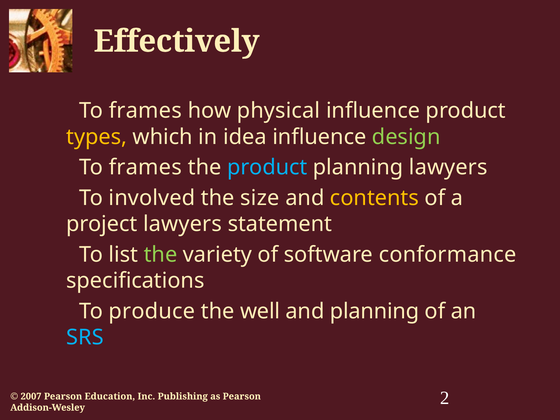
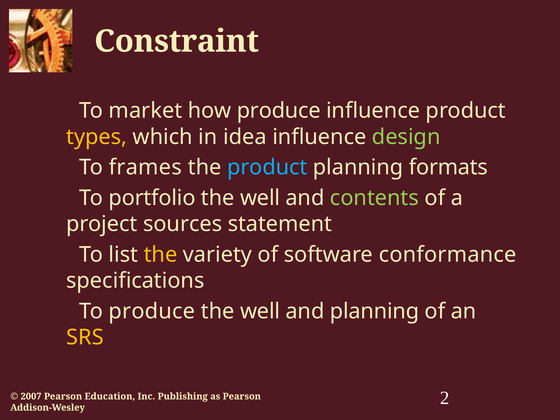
Effectively: Effectively -> Constraint (177, 41)
frames: frames -> market (145, 111)
how physical: physical -> produce (279, 111)
planning lawyers: lawyers -> formats (448, 167)
involved: involved -> portfolio (152, 198)
size: size -> well (260, 198)
contents colour: yellow -> light green (374, 198)
project lawyers: lawyers -> sources (183, 224)
the colour: light green -> yellow (161, 255)
SRS colour: light blue -> yellow (85, 337)
